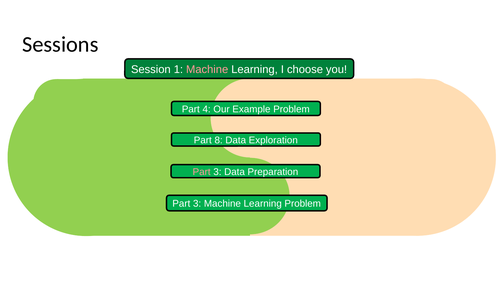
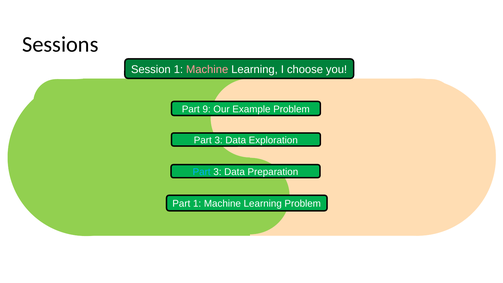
4: 4 -> 9 (207, 109)
8: 8 -> 3 (219, 140)
Part colour: pink -> light blue (202, 172)
3: 3 -> 1 (197, 204)
